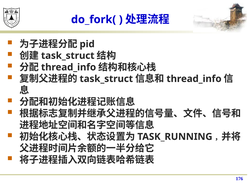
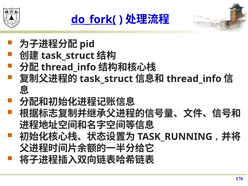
do_fork( underline: none -> present (94, 20)
